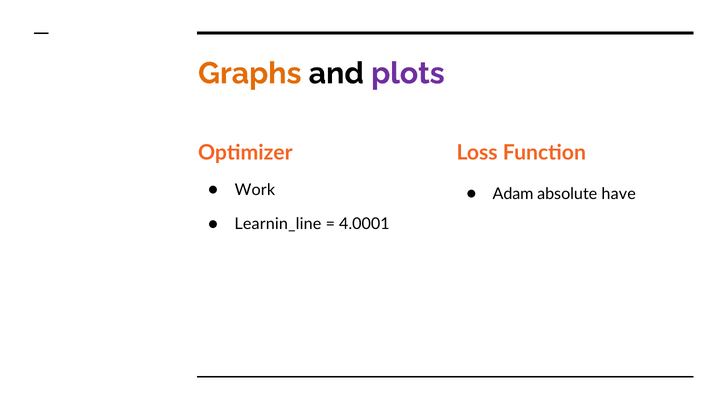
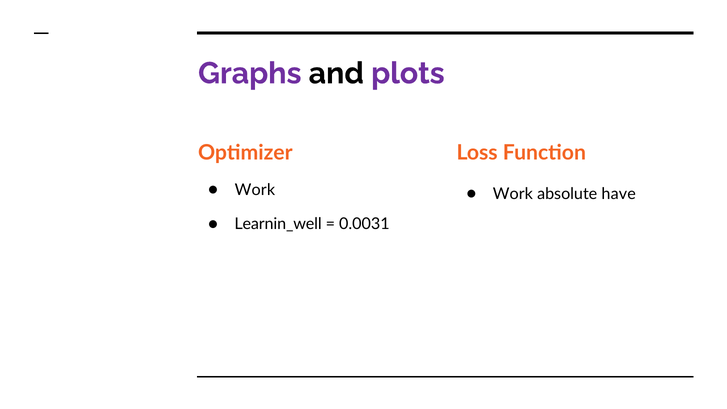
Graphs colour: orange -> purple (250, 73)
Adam: Adam -> Work (513, 194)
Learnin_line: Learnin_line -> Learnin_well (278, 224)
4.0001: 4.0001 -> 0.0031 (364, 224)
